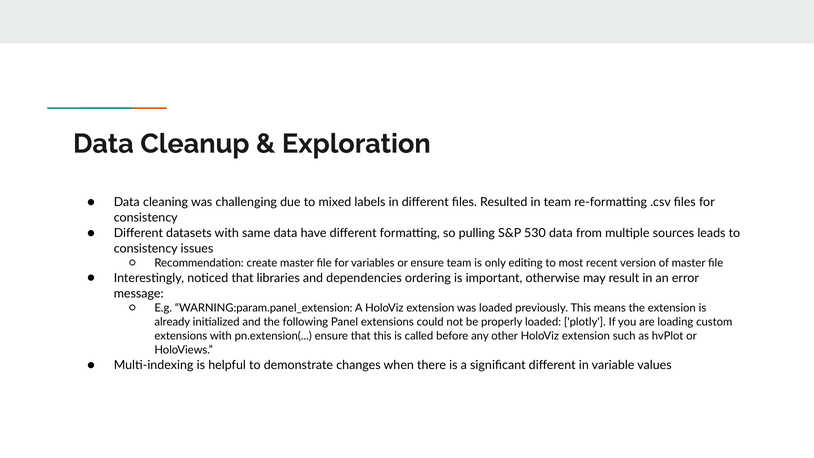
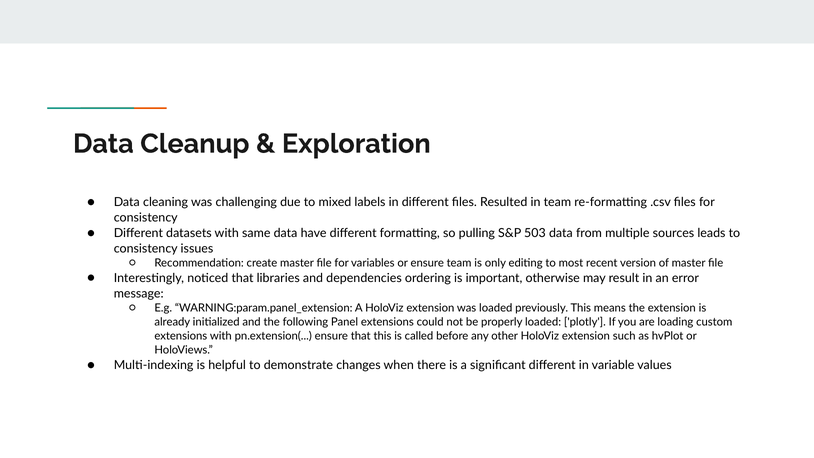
530: 530 -> 503 (535, 233)
